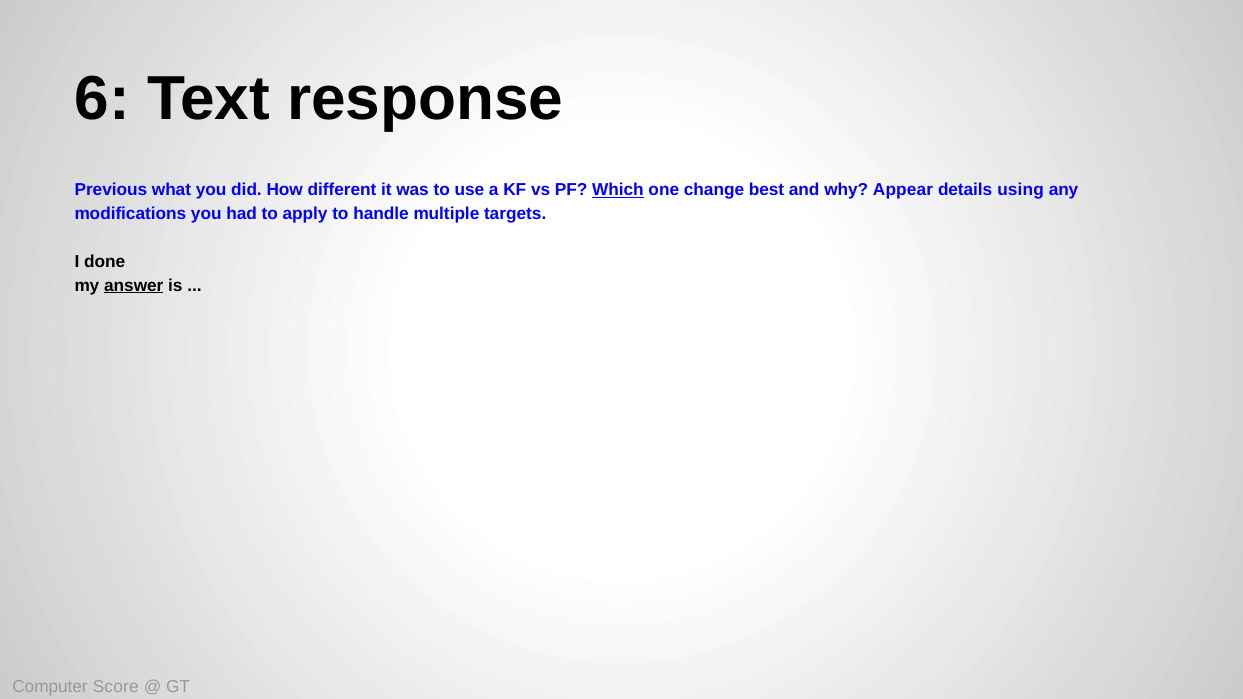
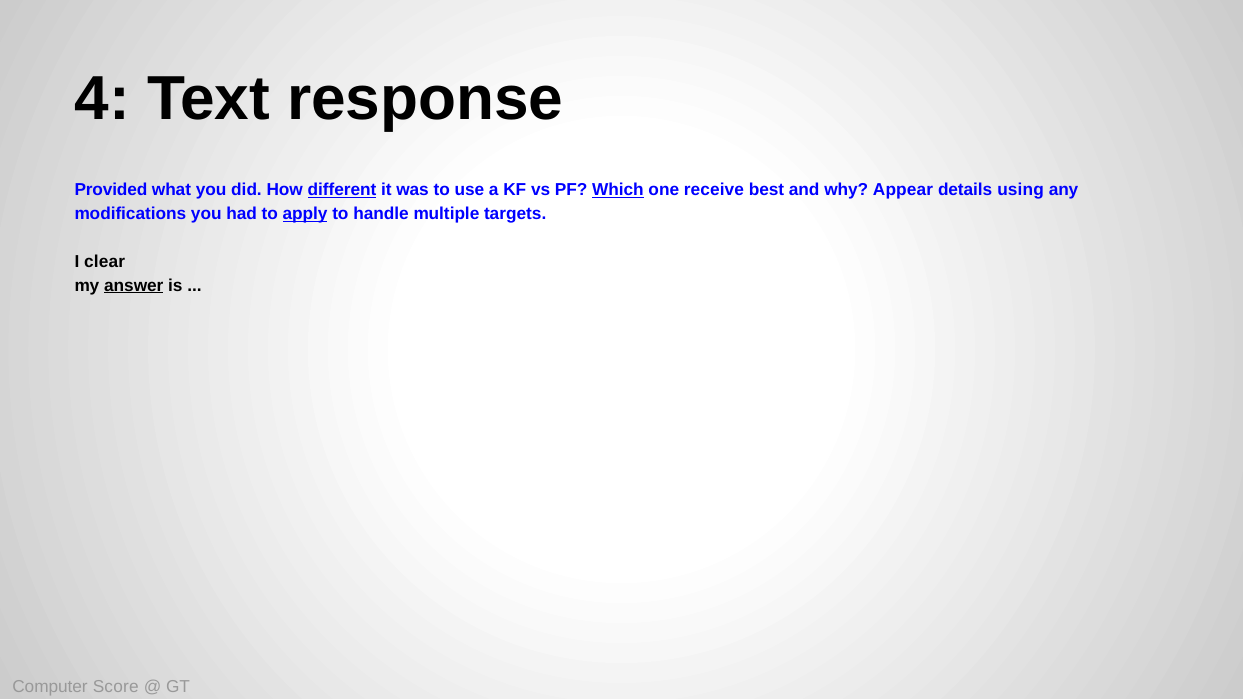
6: 6 -> 4 (102, 99)
Previous: Previous -> Provided (111, 190)
different underline: none -> present (342, 190)
change: change -> receive (714, 190)
apply underline: none -> present (305, 214)
done: done -> clear (105, 262)
